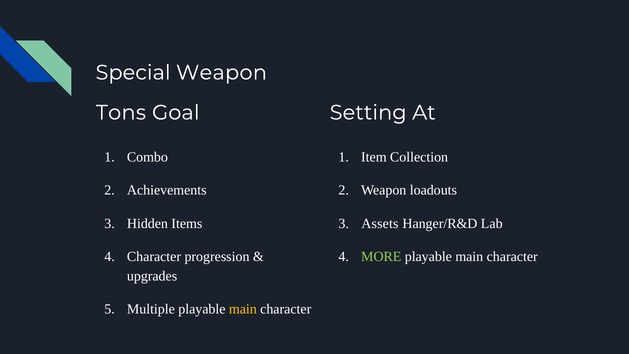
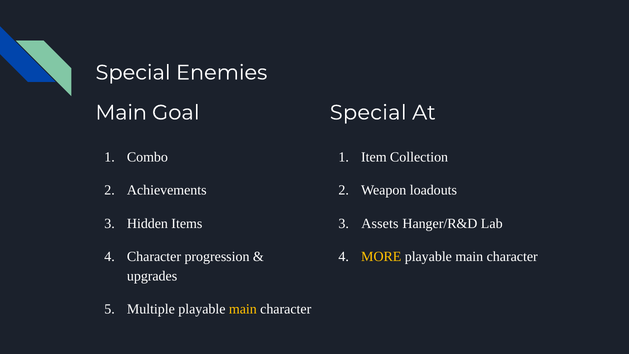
Special Weapon: Weapon -> Enemies (222, 73)
Tons: Tons -> Main (121, 113)
Setting: Setting -> Special (368, 113)
MORE colour: light green -> yellow (381, 257)
